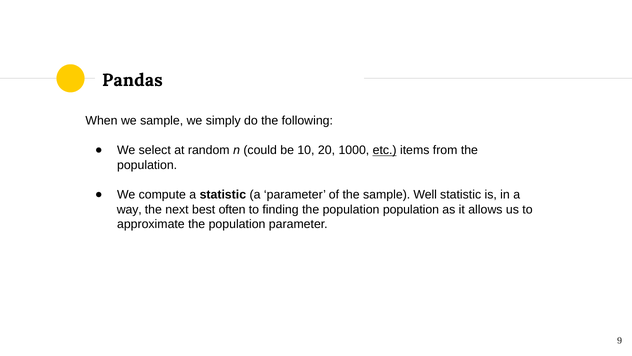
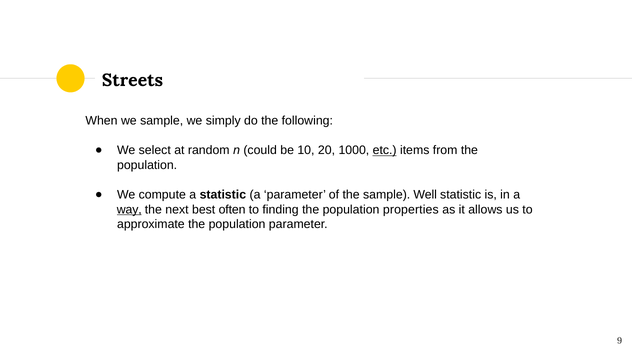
Pandas: Pandas -> Streets (132, 80)
way underline: none -> present (129, 209)
population population: population -> properties (411, 209)
